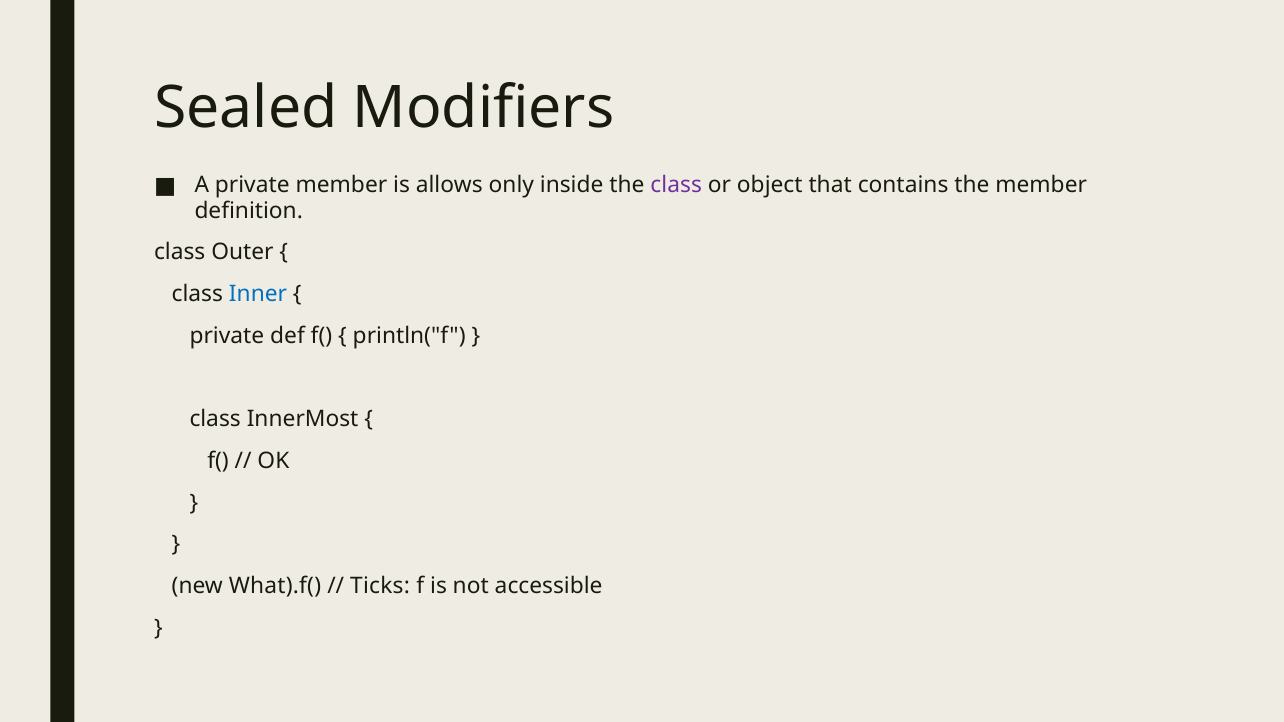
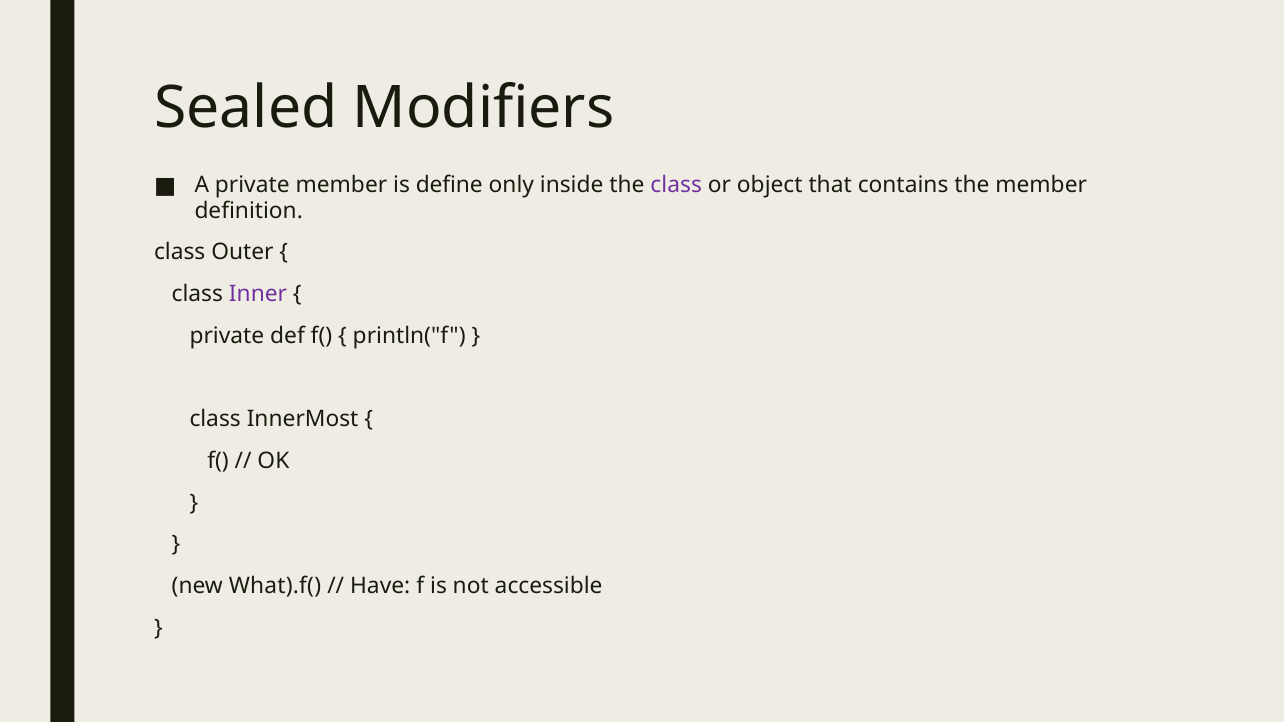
allows: allows -> define (449, 185)
Inner colour: blue -> purple (258, 294)
Ticks: Ticks -> Have (380, 586)
